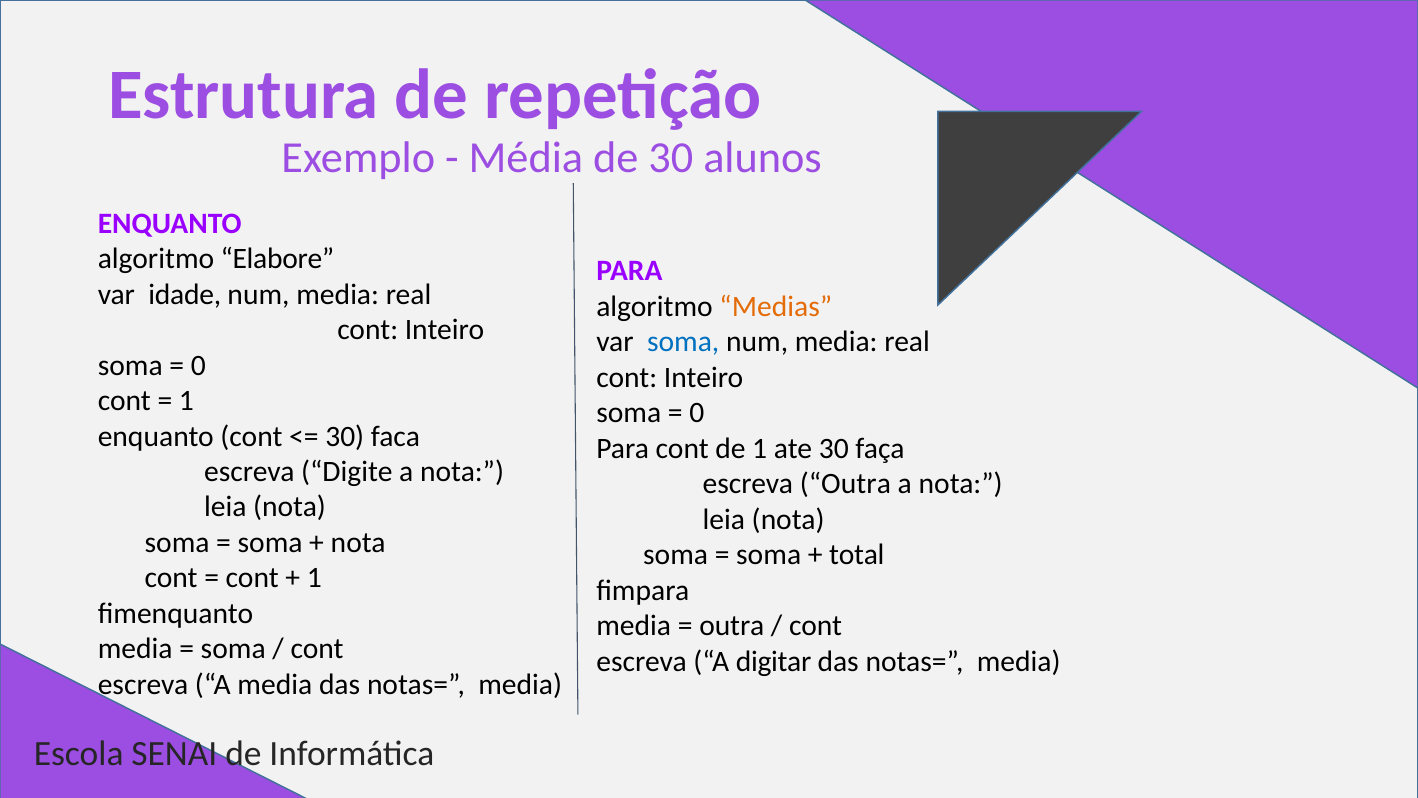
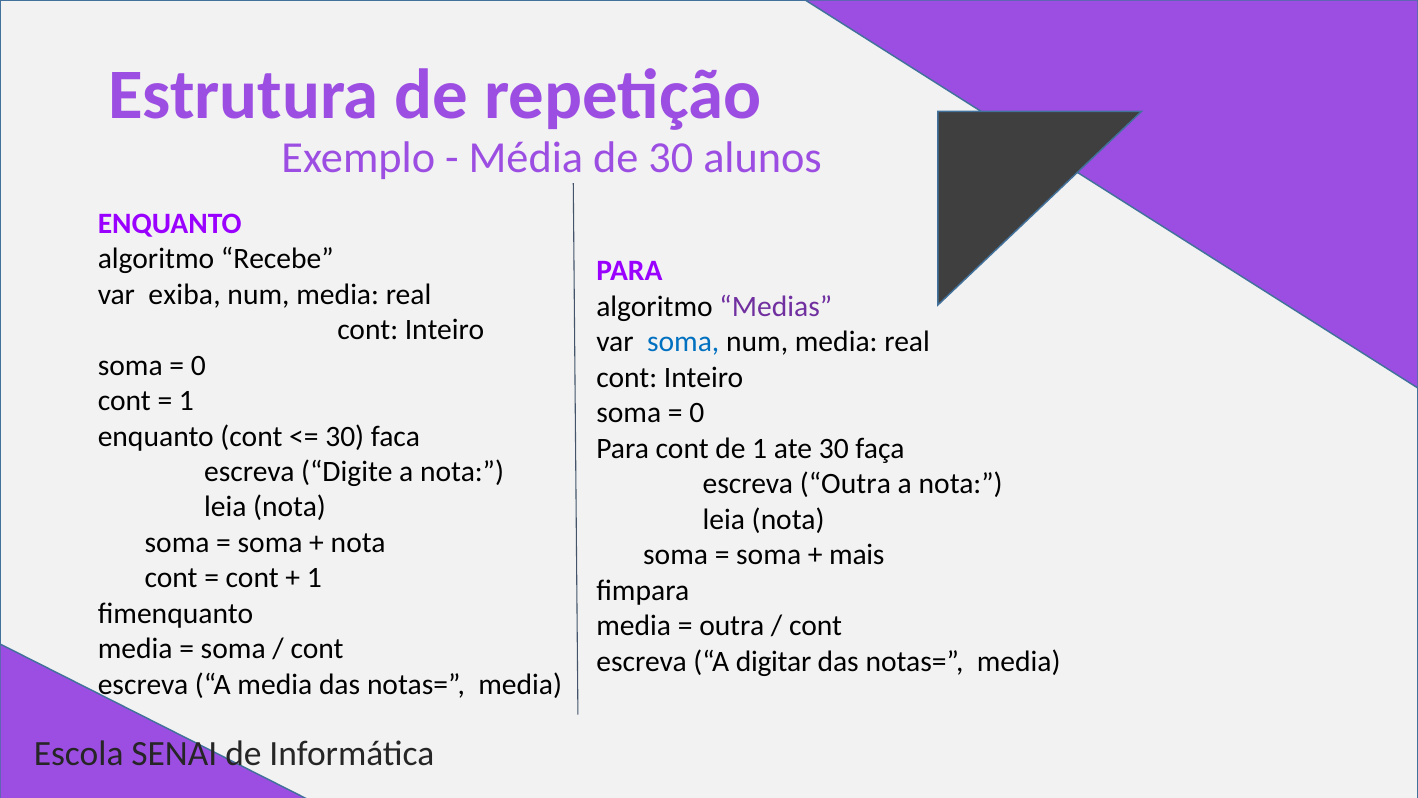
Elabore: Elabore -> Recebe (277, 259)
idade: idade -> exiba (185, 294)
Medias colour: orange -> purple (776, 306)
total: total -> mais (857, 555)
